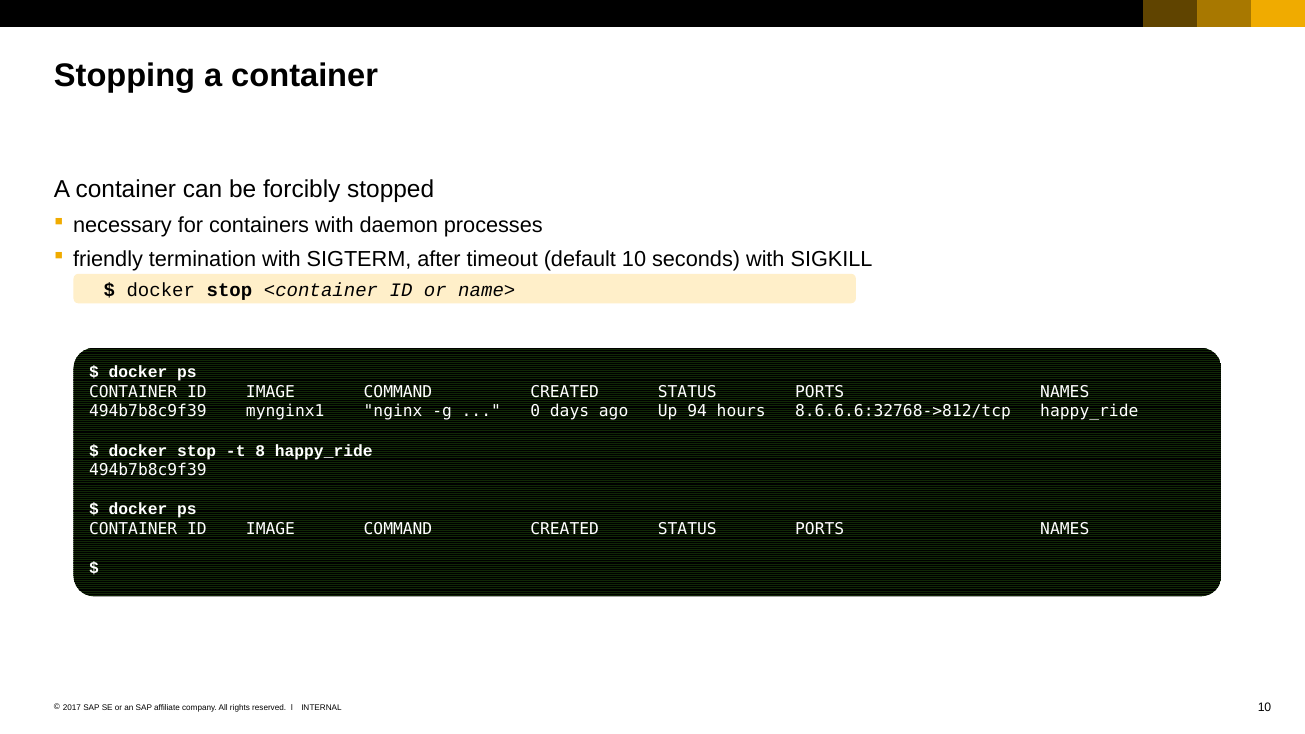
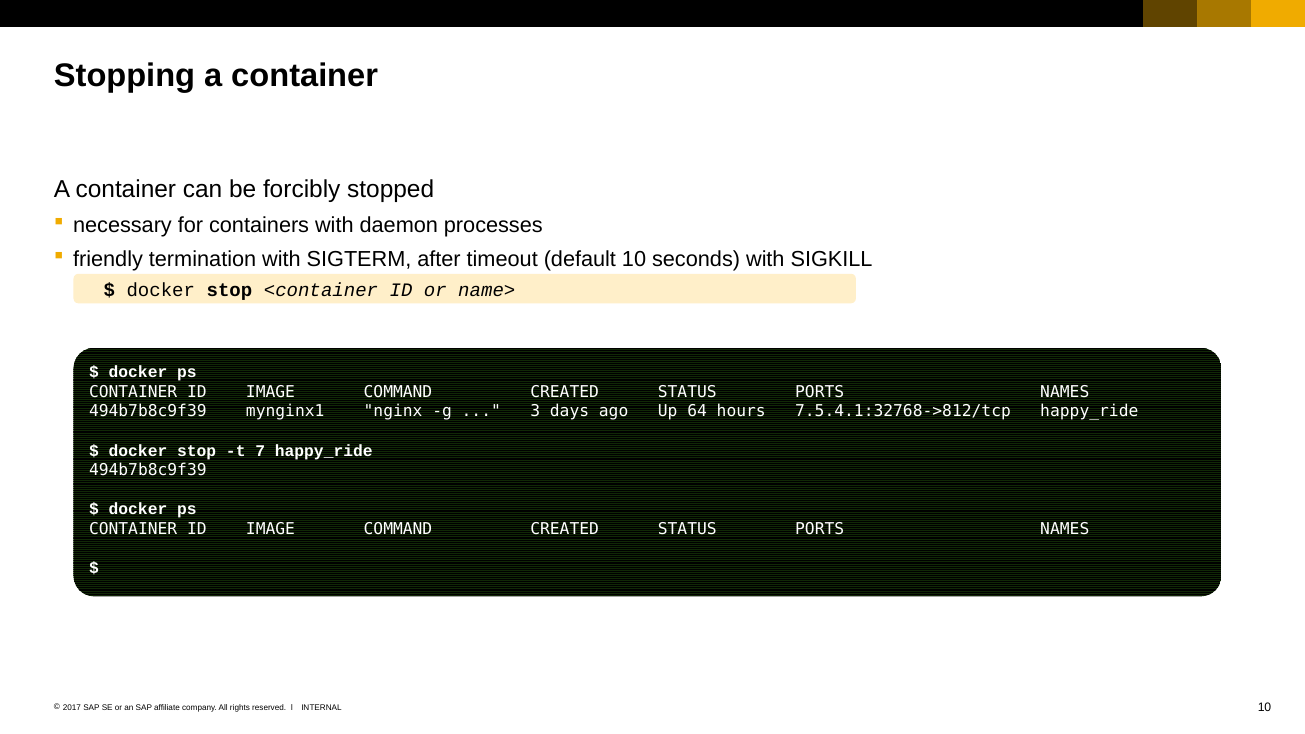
0: 0 -> 3 (535, 411)
94: 94 -> 64 (697, 411)
8.6.6.6:32768->812/tcp: 8.6.6.6:32768->812/tcp -> 7.5.4.1:32768->812/tcp (903, 411)
8: 8 -> 7 (260, 451)
